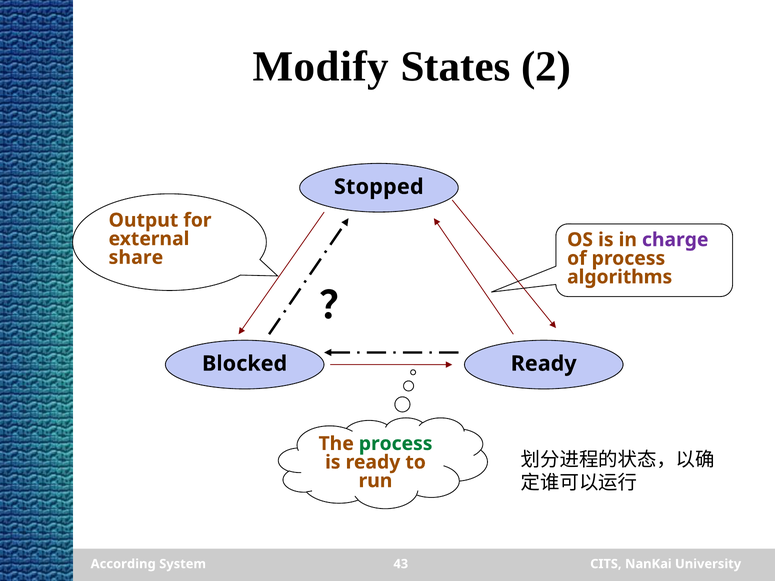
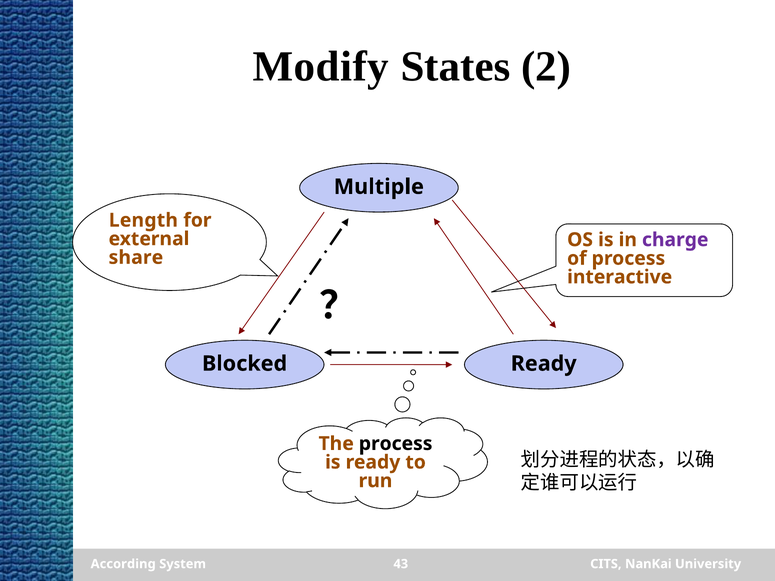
Stopped: Stopped -> Multiple (379, 187)
Output: Output -> Length (143, 220)
algorithms: algorithms -> interactive (620, 277)
process colour: green -> black (396, 444)
